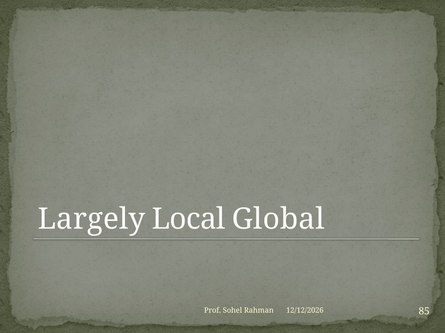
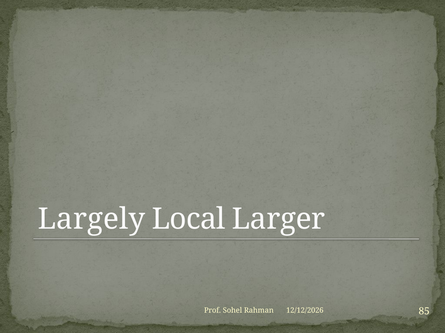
Global: Global -> Larger (278, 219)
